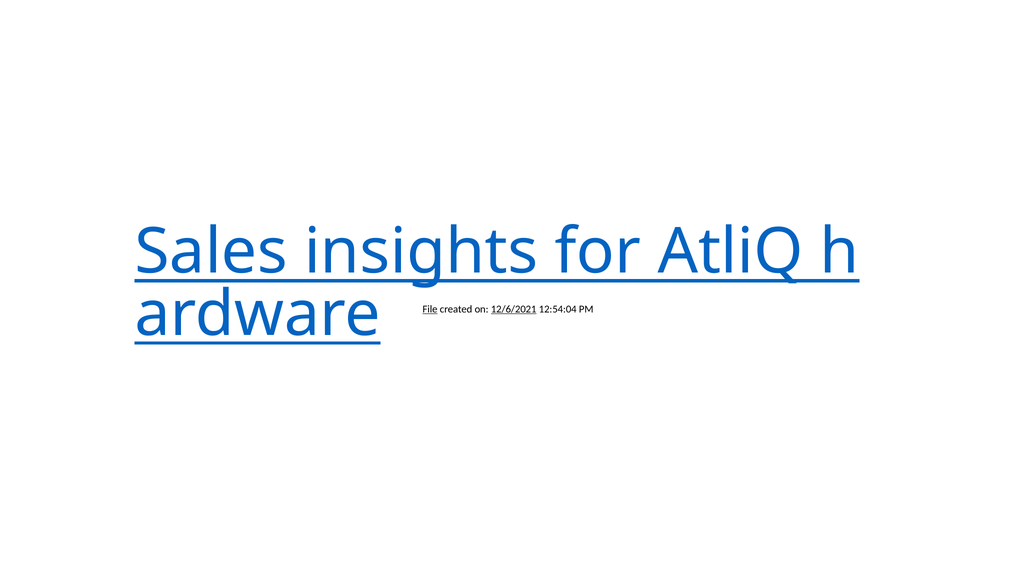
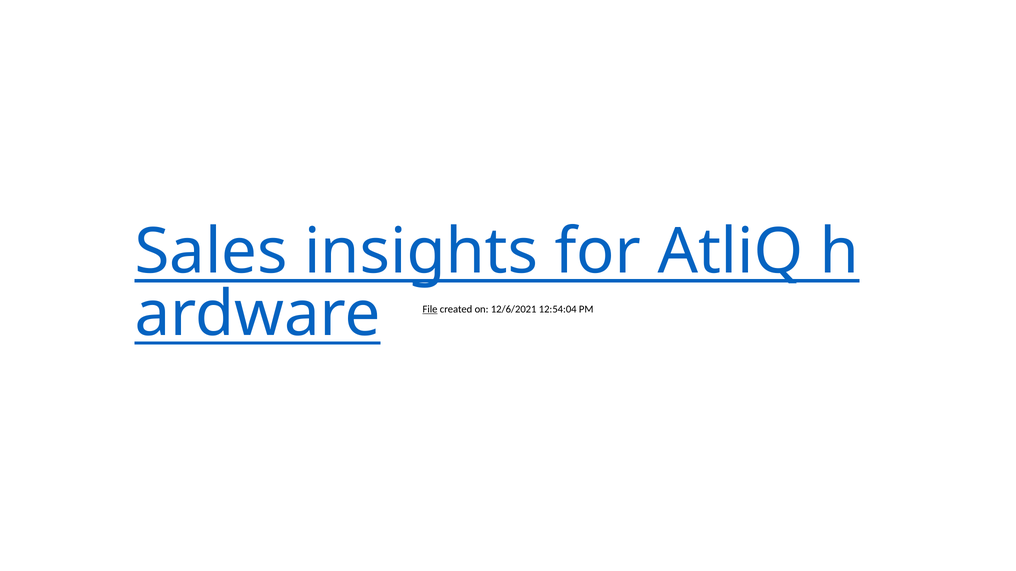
12/6/2021 underline: present -> none (514, 310)
